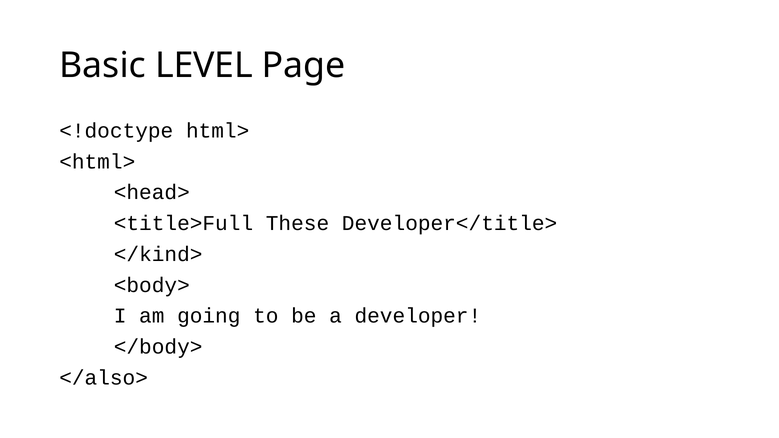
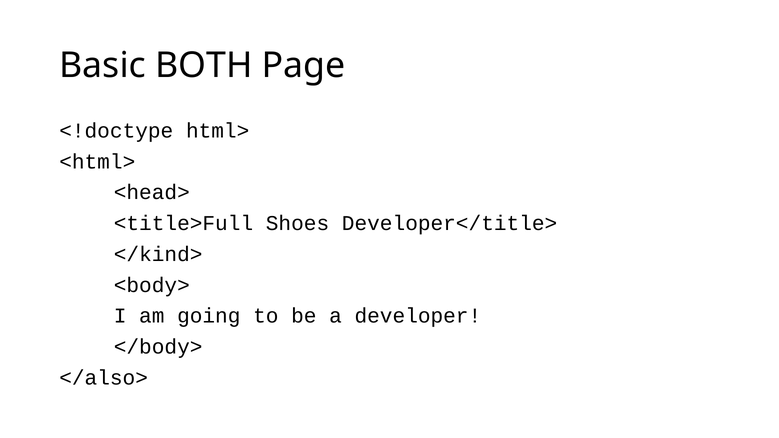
LEVEL: LEVEL -> BOTH (204, 65)
These: These -> Shoes (297, 223)
